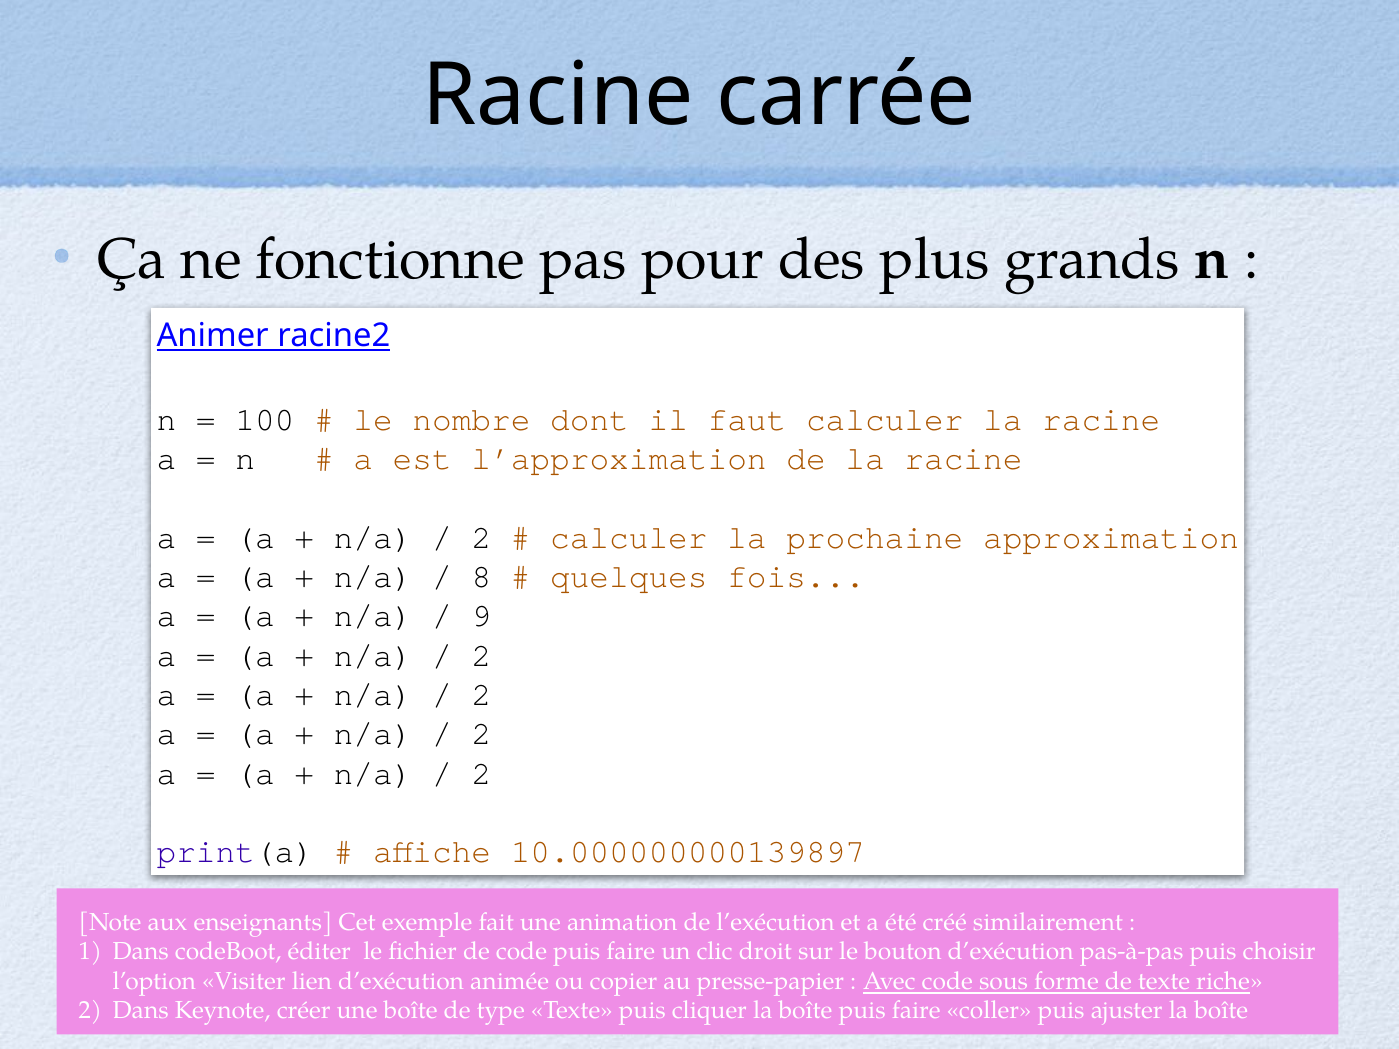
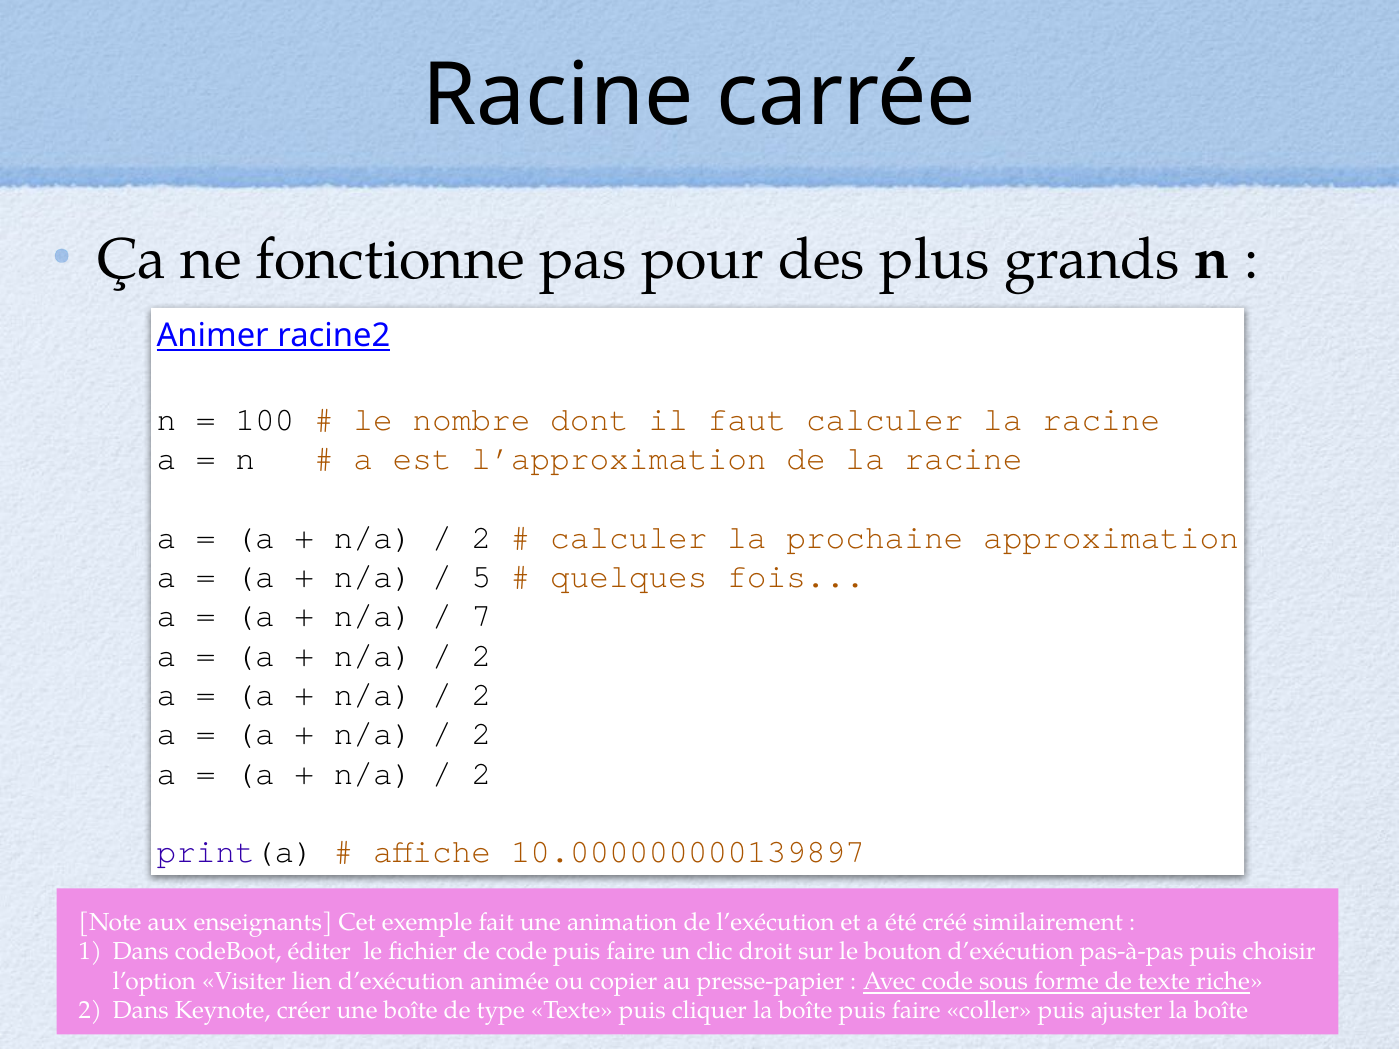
8: 8 -> 5 (481, 577)
9: 9 -> 7 (481, 616)
